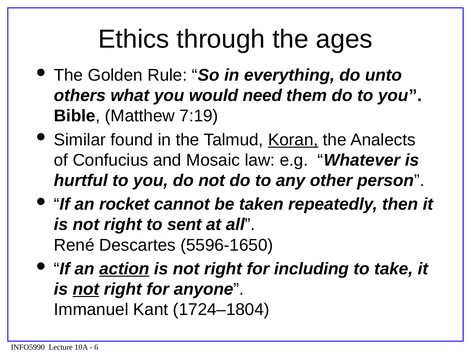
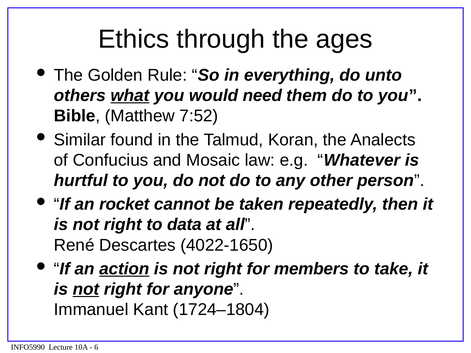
what underline: none -> present (130, 96)
7:19: 7:19 -> 7:52 (199, 116)
Koran underline: present -> none (293, 140)
sent: sent -> data (184, 225)
5596-1650: 5596-1650 -> 4022-1650 (227, 245)
including: including -> members (311, 269)
